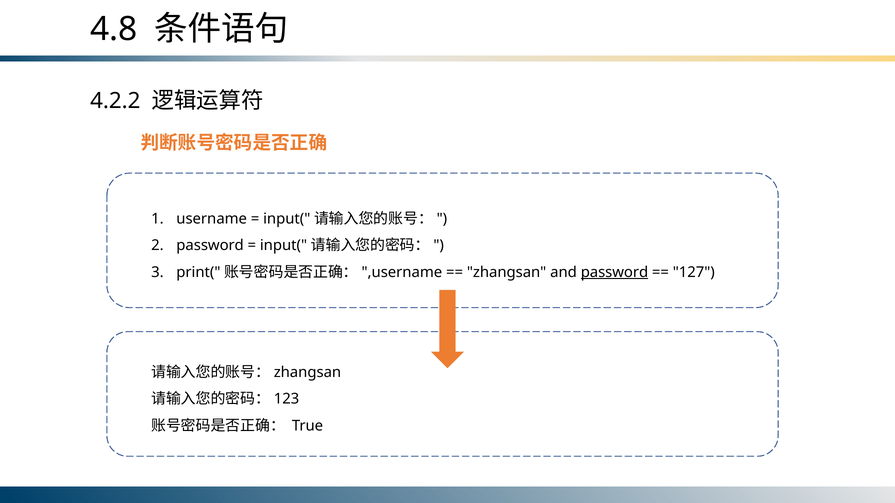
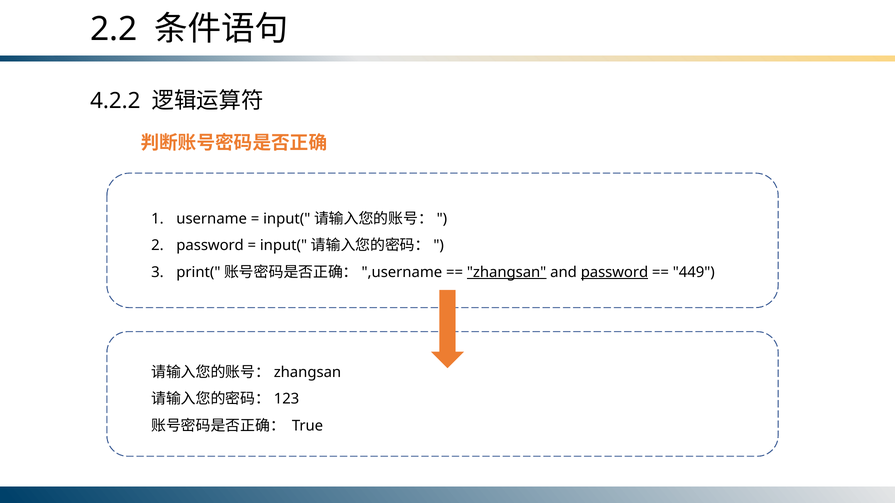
4.8: 4.8 -> 2.2 (114, 29)
zhangsan underline: none -> present (507, 272)
127: 127 -> 449 (694, 272)
